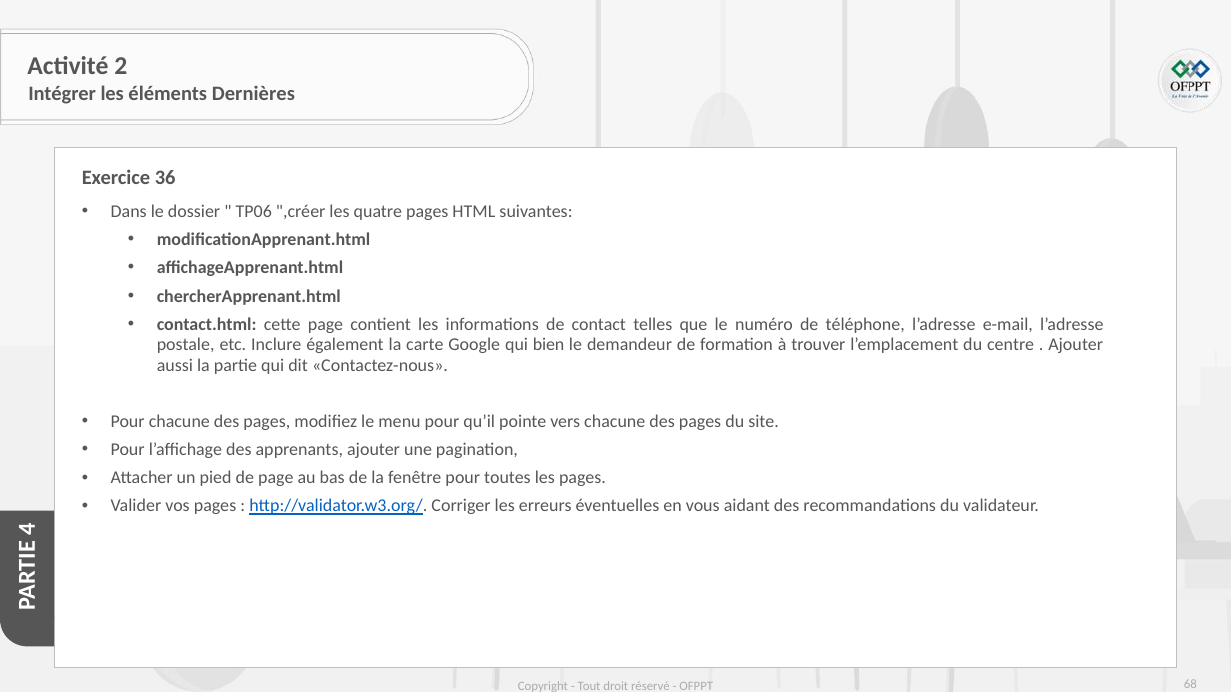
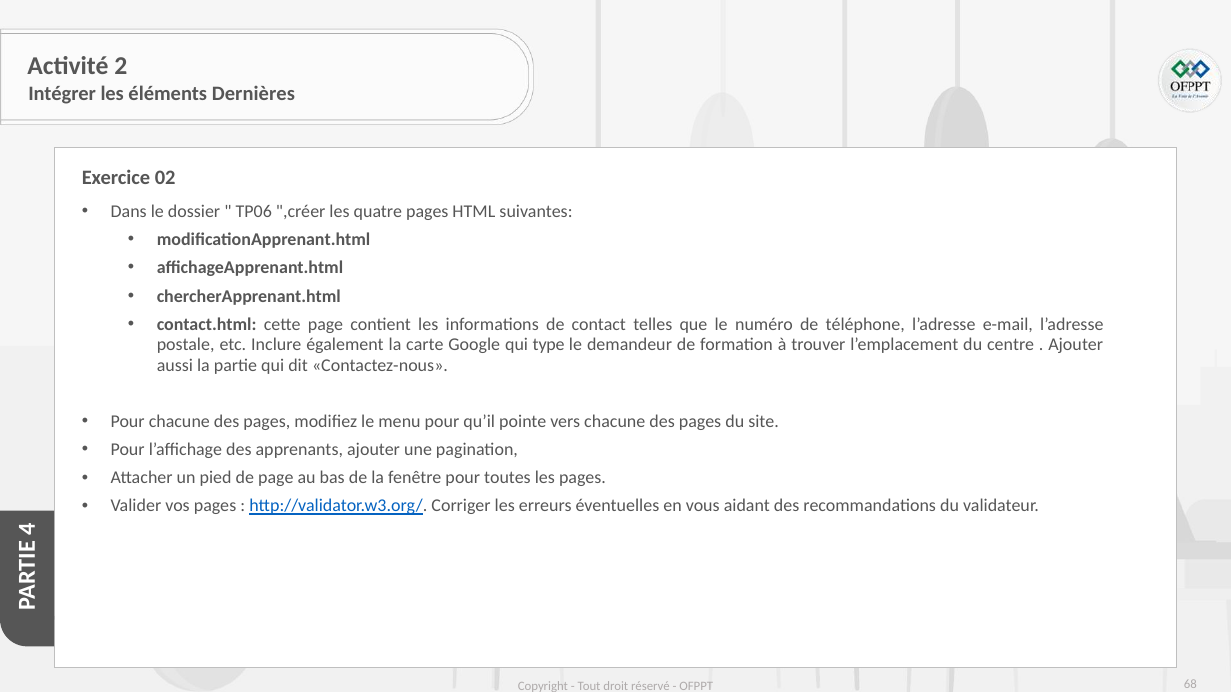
36: 36 -> 02 (165, 178)
bien: bien -> type (549, 345)
